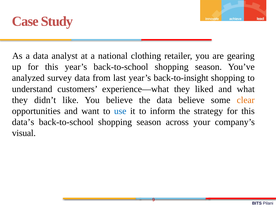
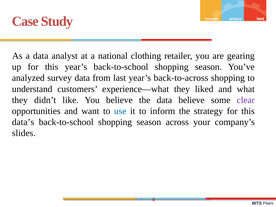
back-to-insight: back-to-insight -> back-to-across (181, 78)
clear colour: orange -> purple (246, 100)
visual: visual -> slides (24, 133)
